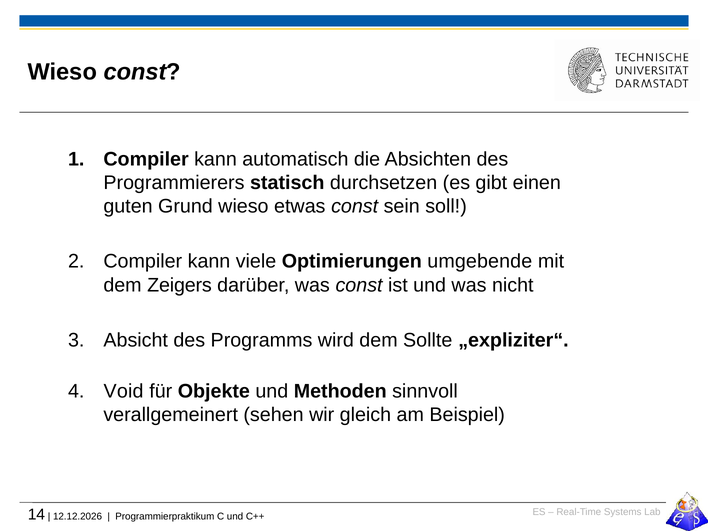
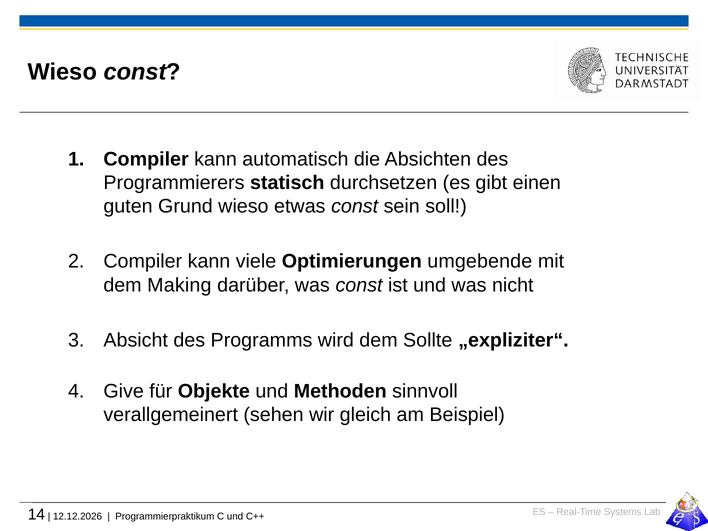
Zeigers: Zeigers -> Making (179, 285)
Void: Void -> Give (124, 391)
